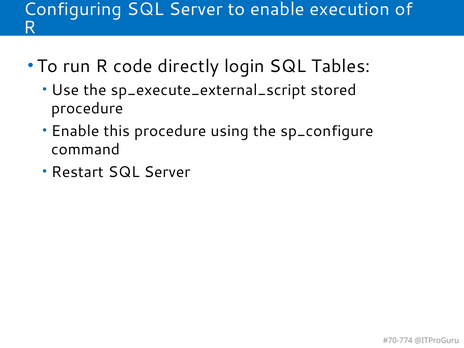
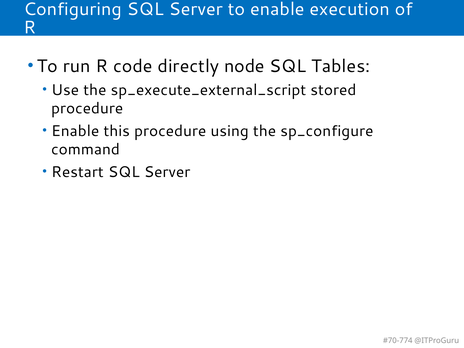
login: login -> node (244, 66)
